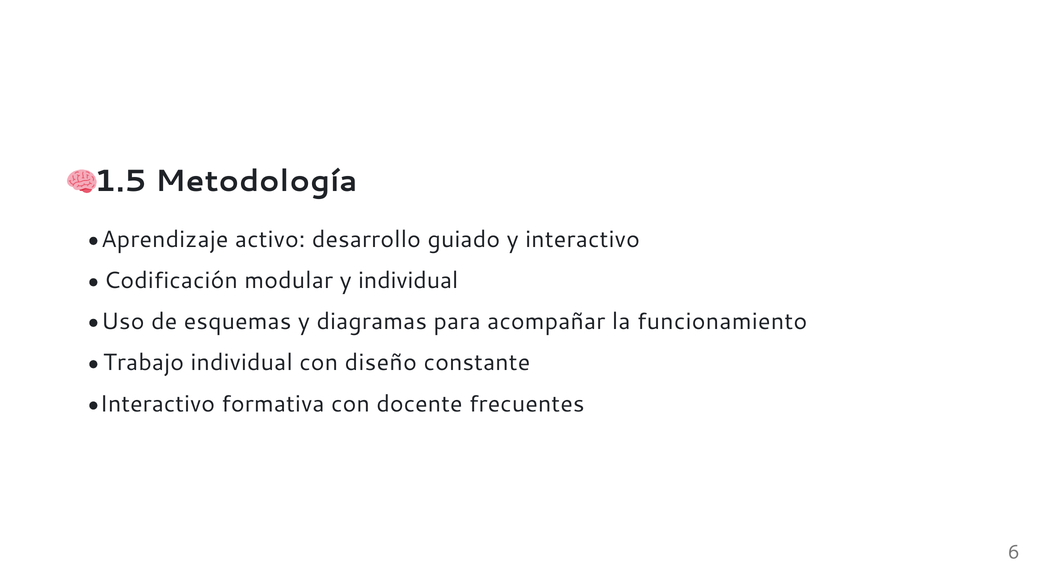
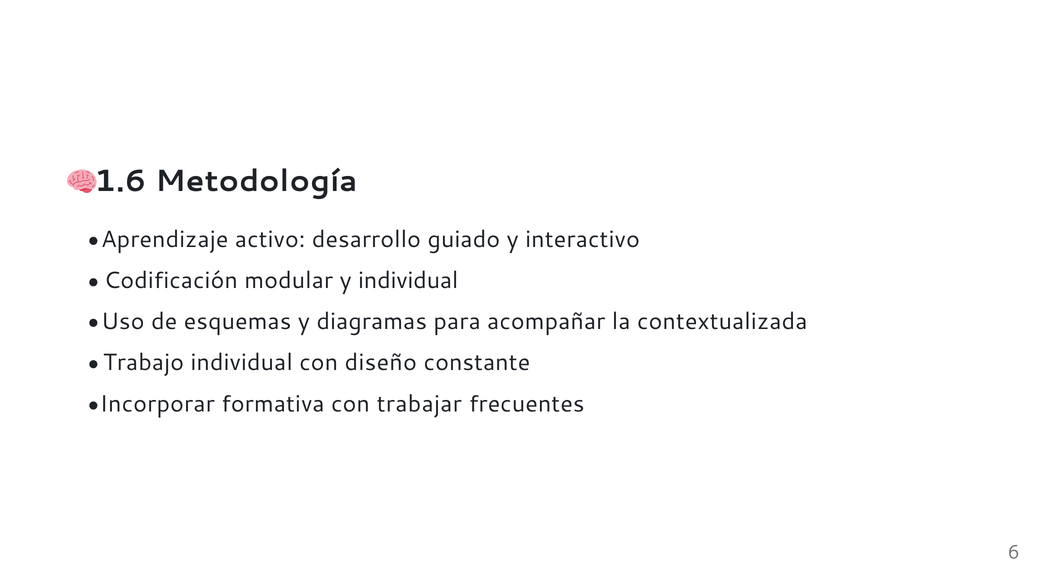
1.5: 1.5 -> 1.6 (121, 181)
funcionamiento: funcionamiento -> contextualizada (722, 322)
Interactivo: Interactivo -> Incorporar (157, 404)
docente: docente -> trabajar (419, 404)
